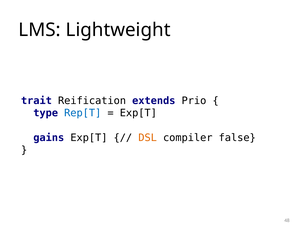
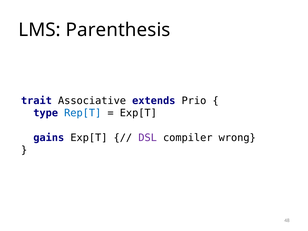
Lightweight: Lightweight -> Parenthesis (118, 30)
Reification: Reification -> Associative (92, 101)
DSL colour: orange -> purple (148, 138)
false: false -> wrong (237, 138)
